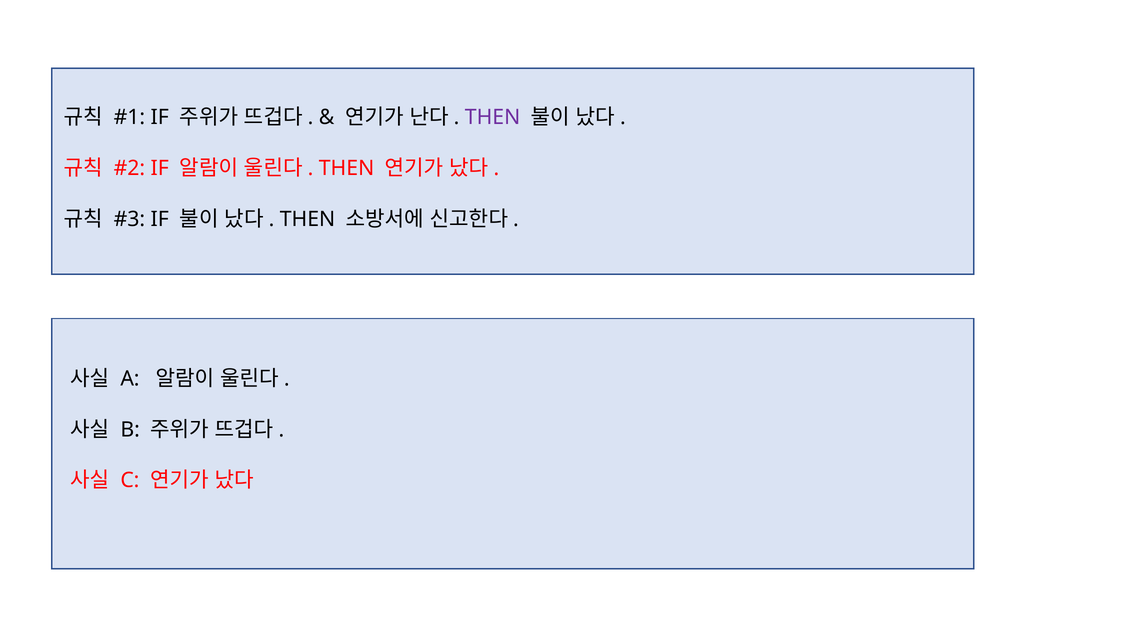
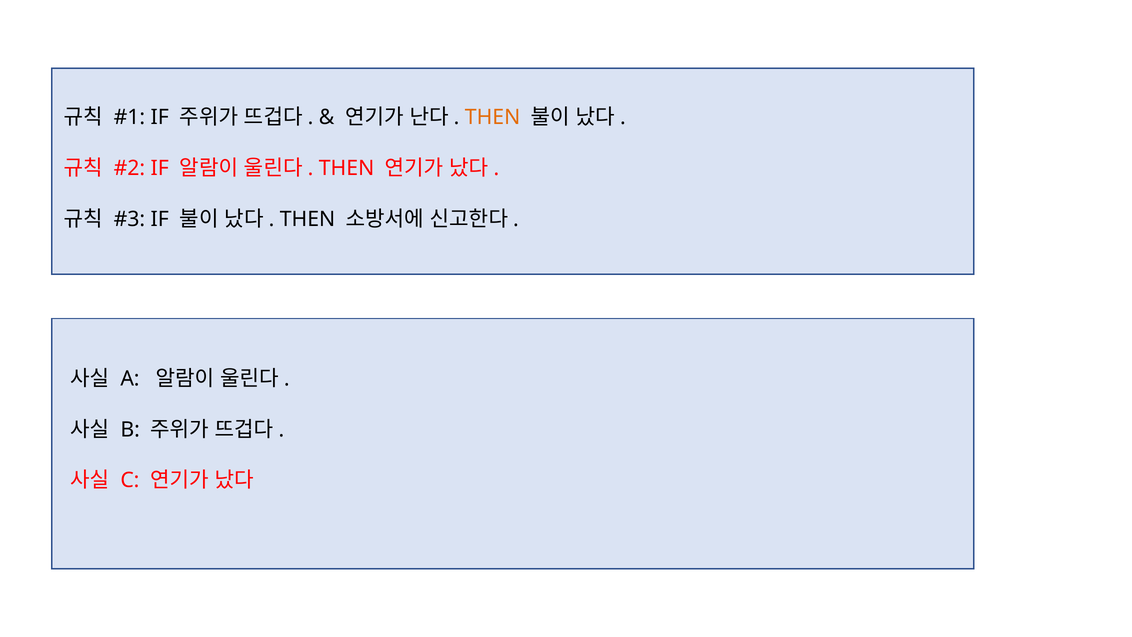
THEN colour: purple -> orange (493, 117)
